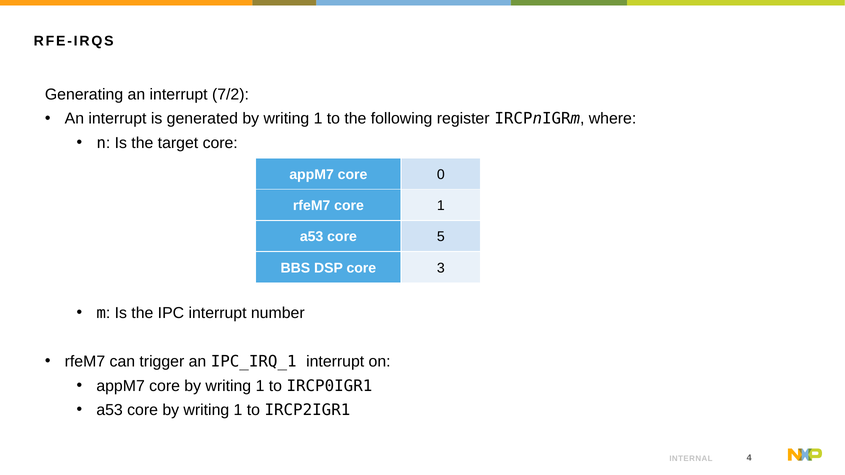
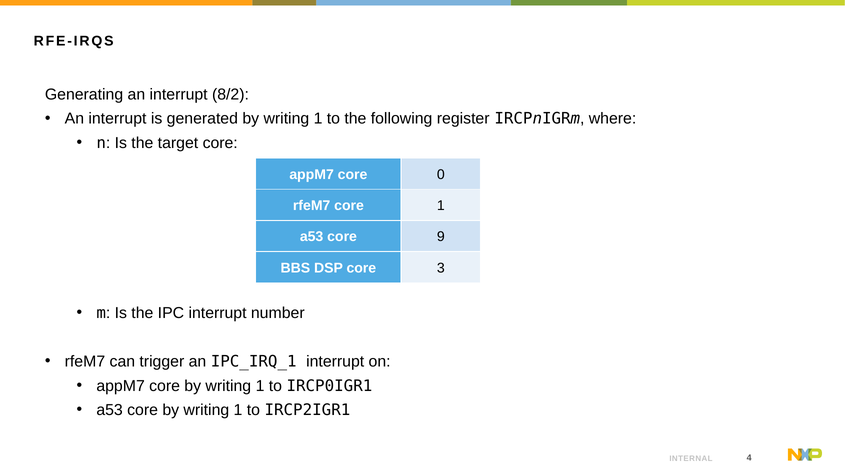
7/2: 7/2 -> 8/2 (230, 94)
5: 5 -> 9 (441, 237)
